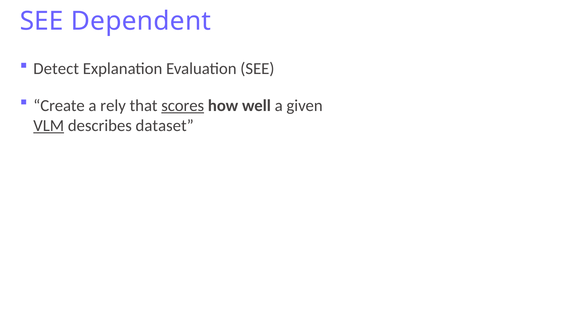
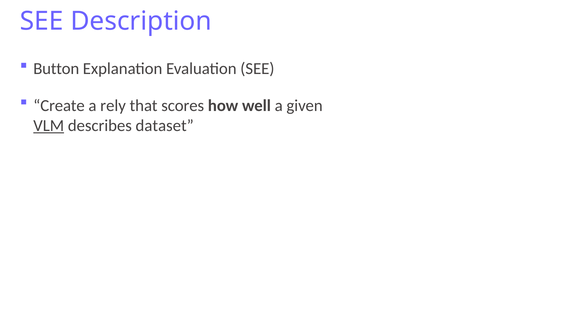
Dependent: Dependent -> Description (141, 21)
Detect: Detect -> Button (56, 69)
scores underline: present -> none (183, 105)
